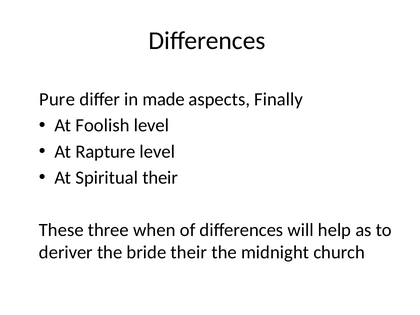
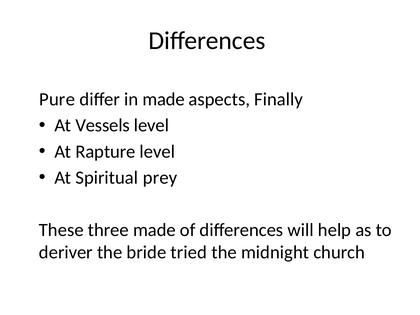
Foolish: Foolish -> Vessels (103, 125)
Spiritual their: their -> prey (160, 178)
three when: when -> made (154, 230)
bride their: their -> tried (189, 252)
